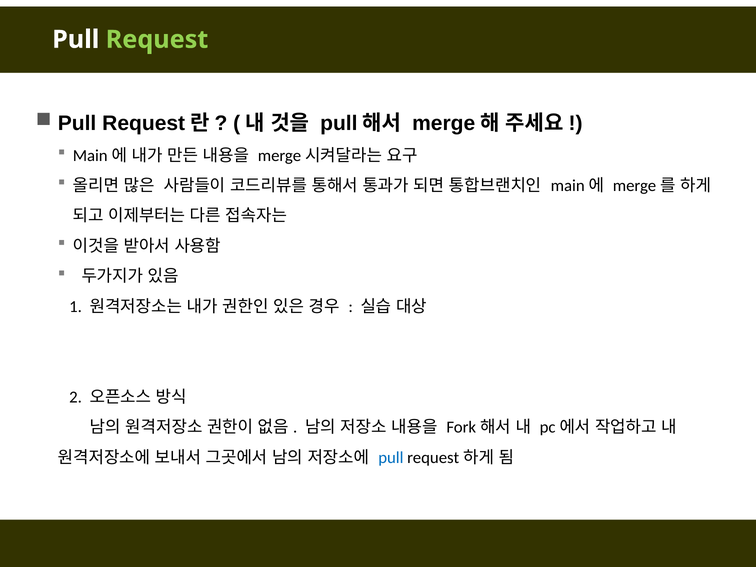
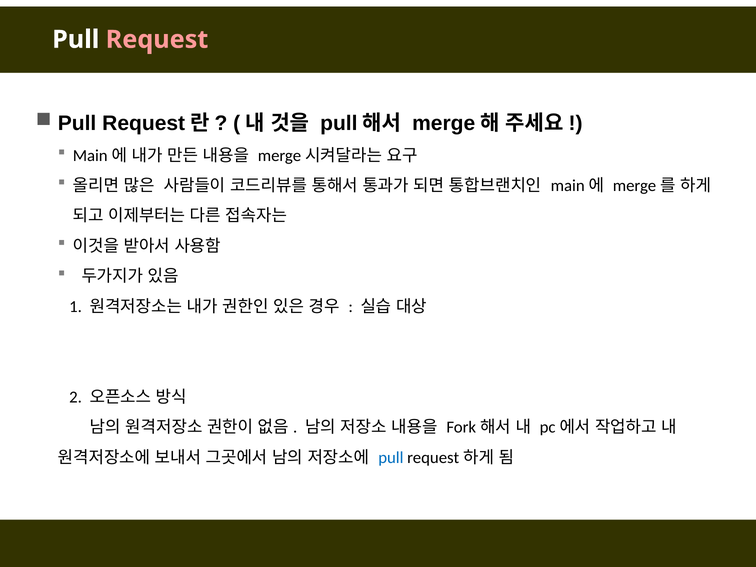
Request colour: light green -> pink (157, 40)
